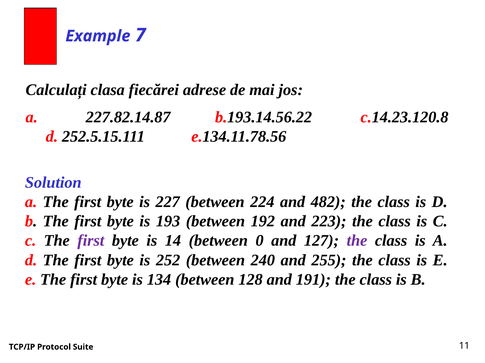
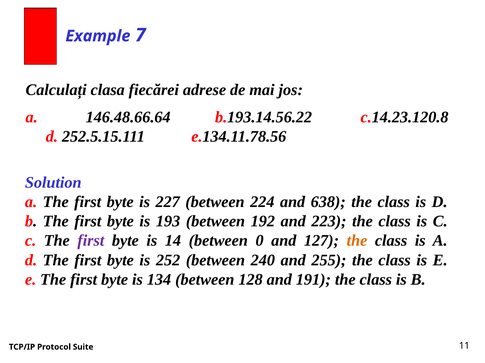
227.82.14.87: 227.82.14.87 -> 146.48.66.64 (128, 117)
482: 482 -> 638 (328, 202)
the colour: purple -> orange (357, 241)
